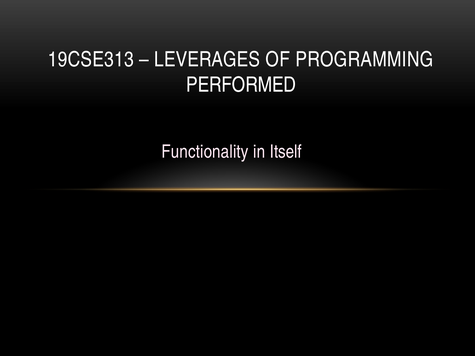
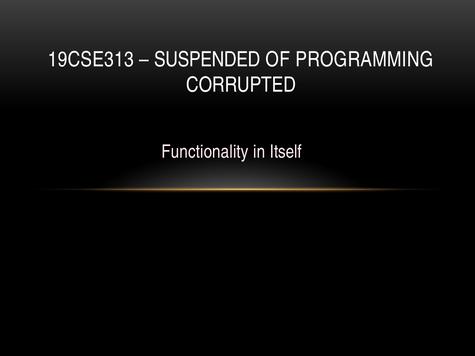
LEVERAGES: LEVERAGES -> SUSPENDED (207, 60)
PERFORMED: PERFORMED -> CORRUPTED (241, 85)
